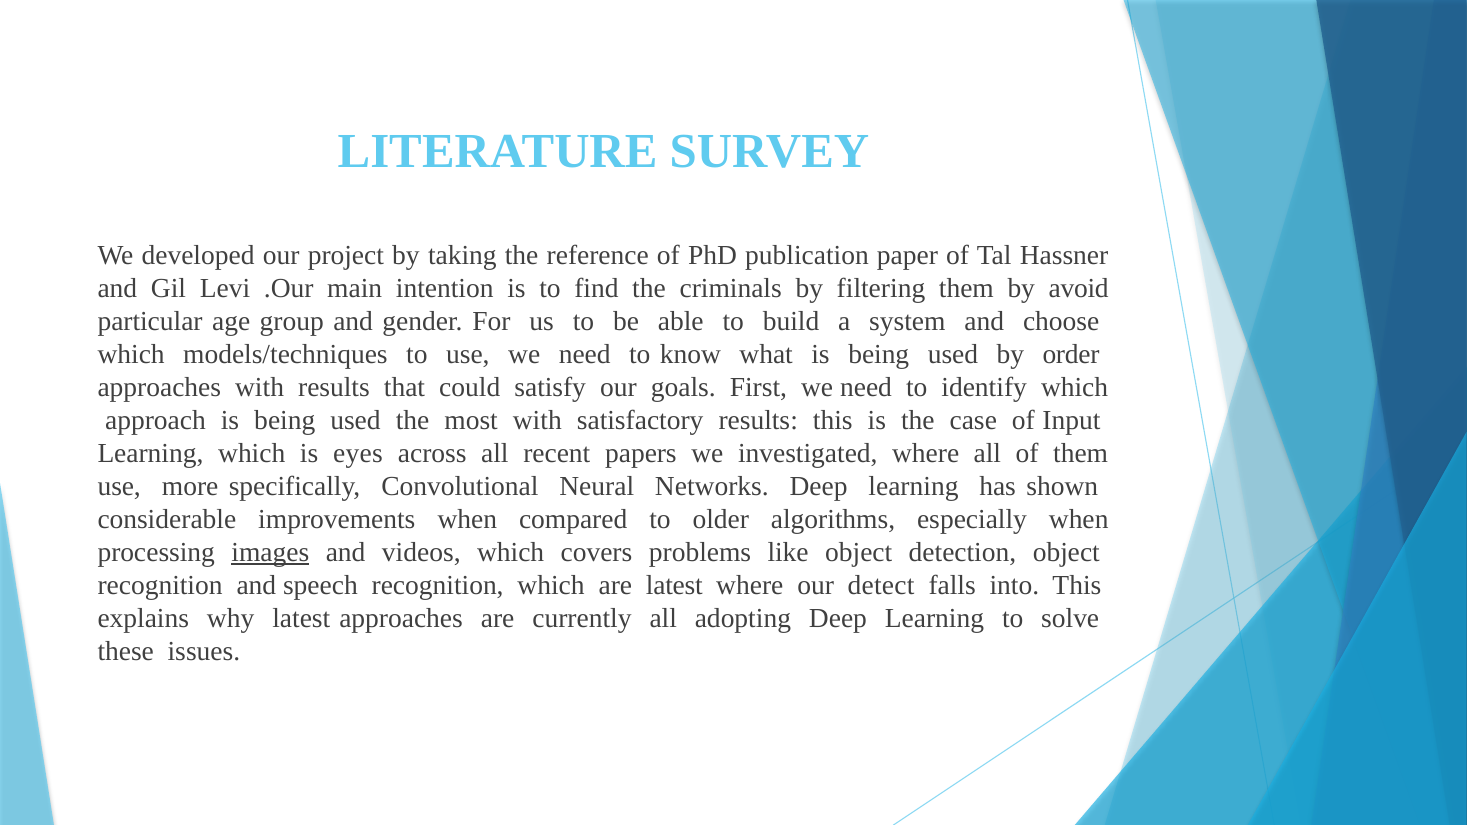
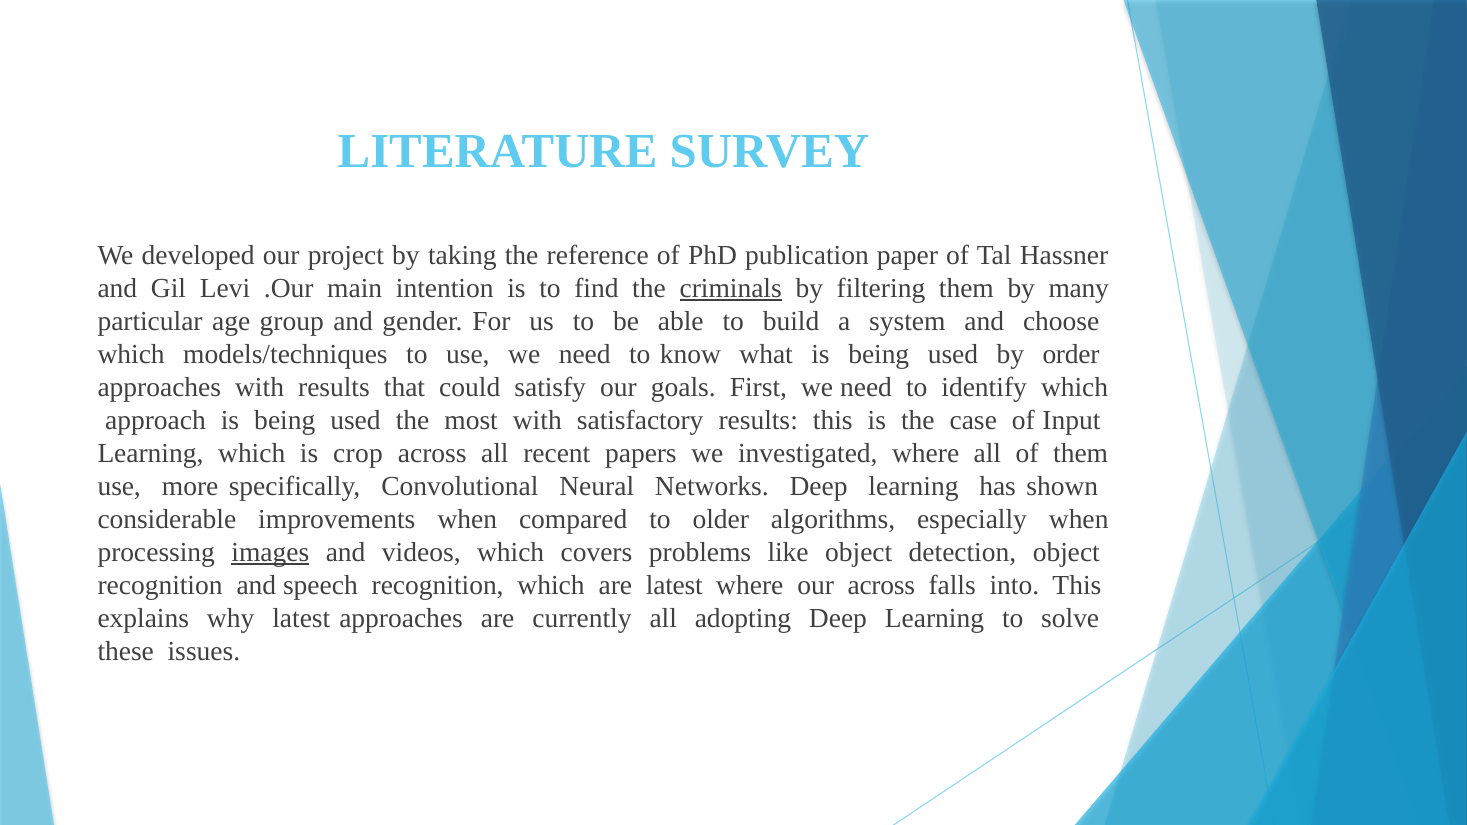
criminals underline: none -> present (731, 288)
avoid: avoid -> many (1079, 288)
eyes: eyes -> crop (358, 453)
our detect: detect -> across (881, 585)
